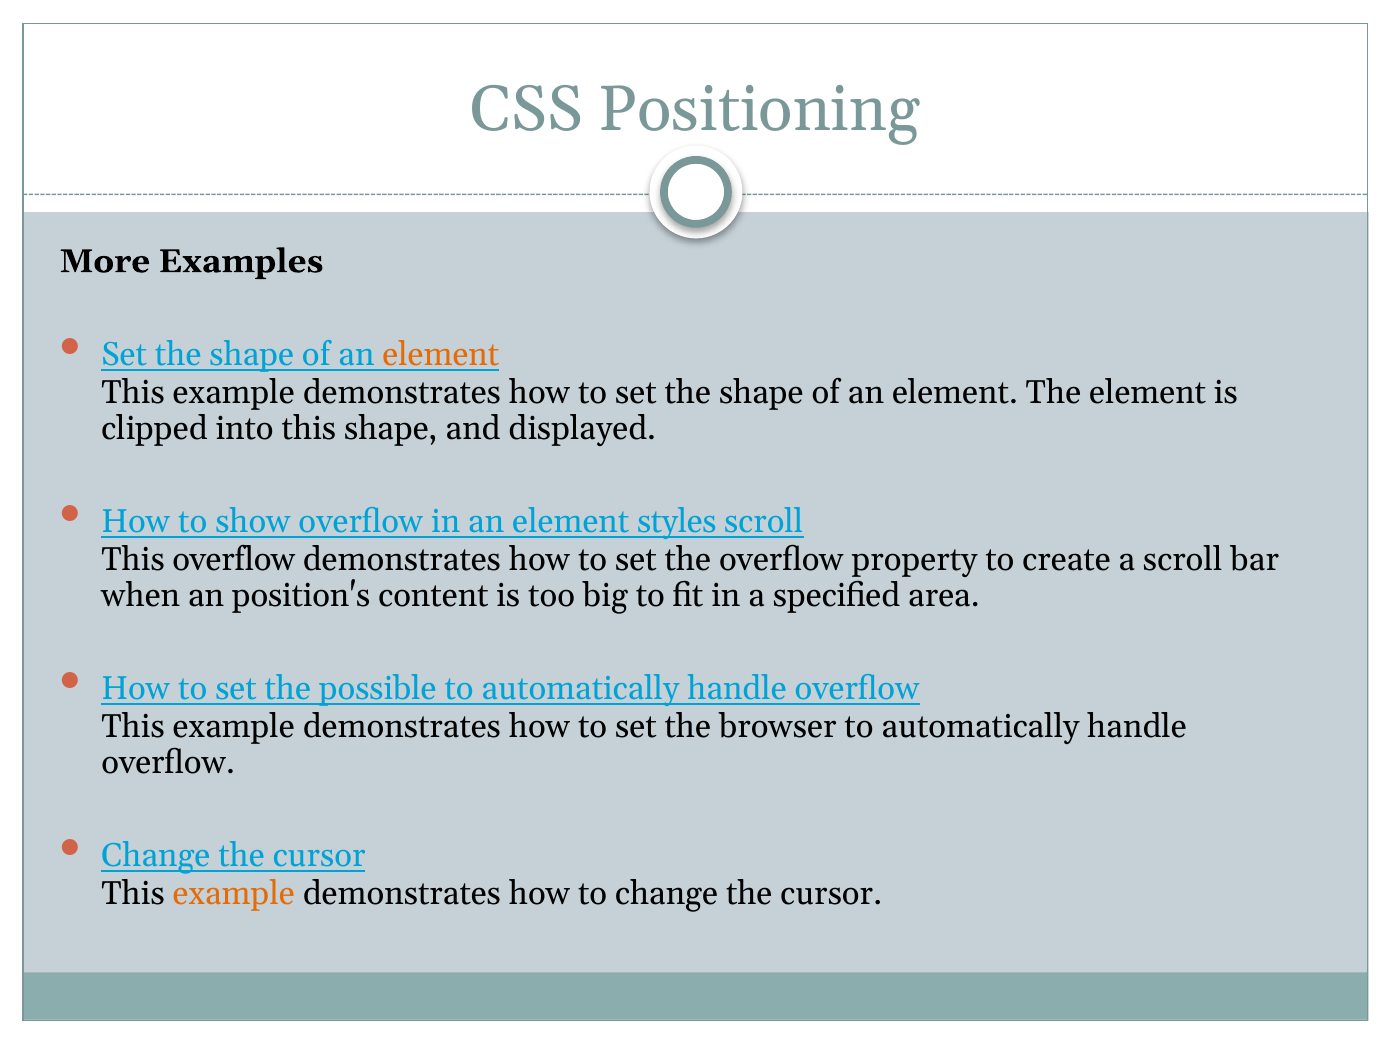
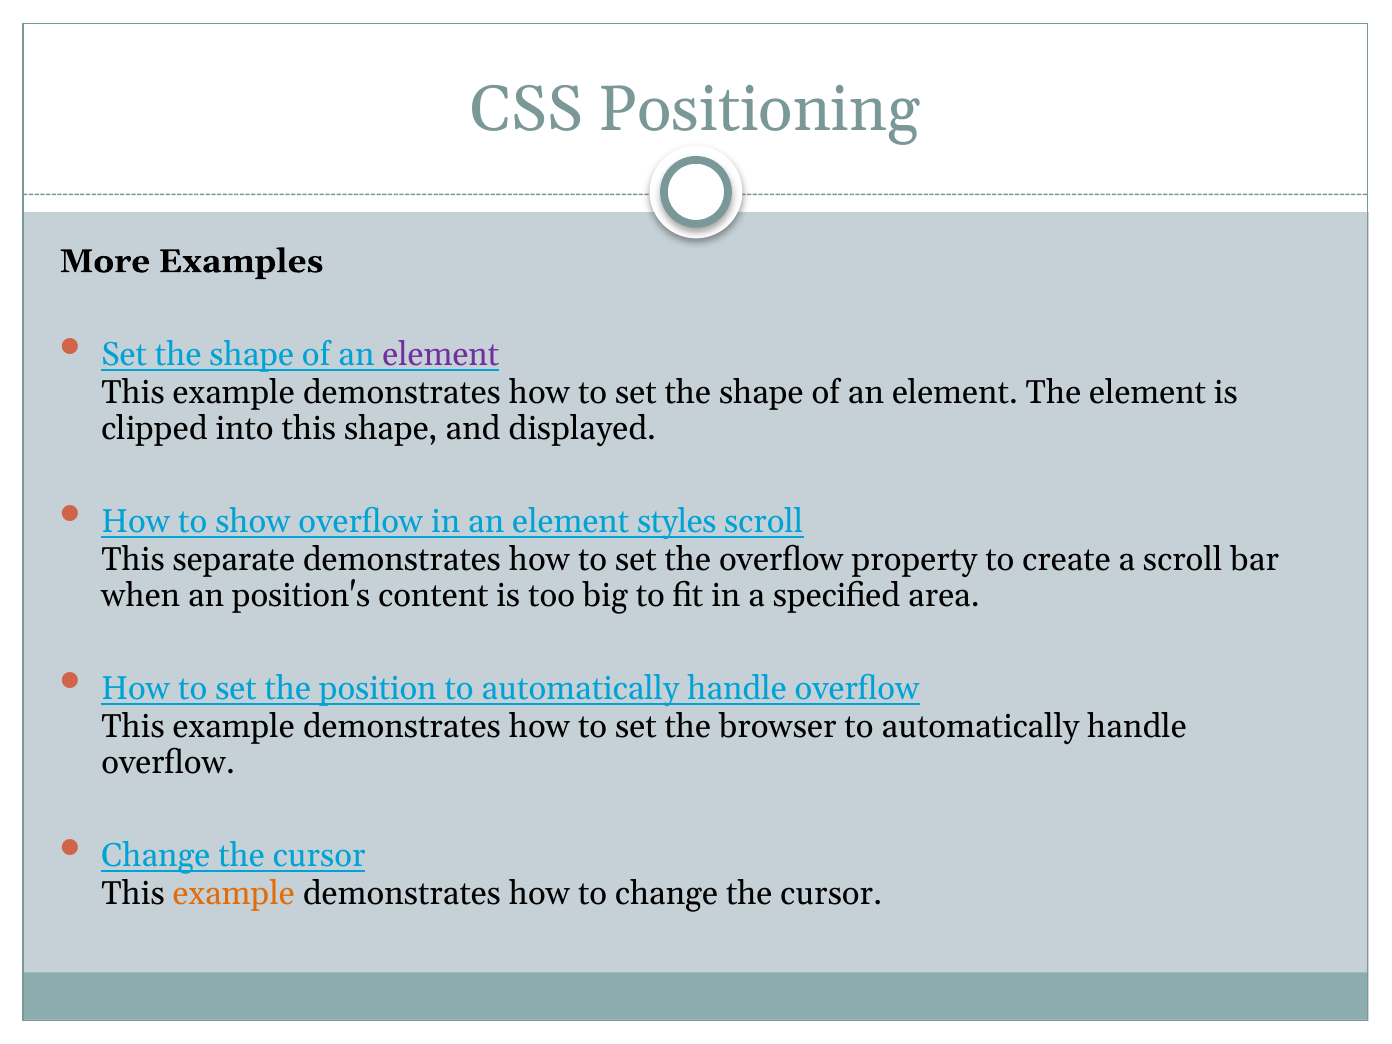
element colour: orange -> purple (441, 355)
This overflow: overflow -> separate (234, 560)
possible: possible -> position (378, 689)
